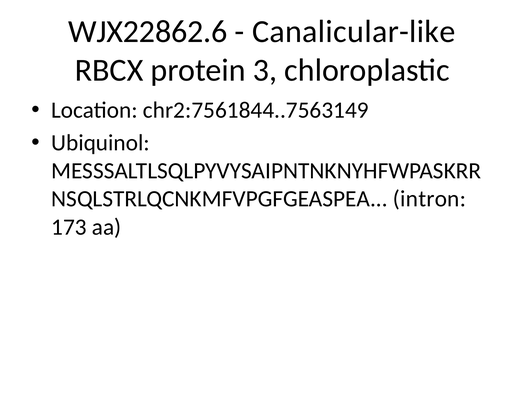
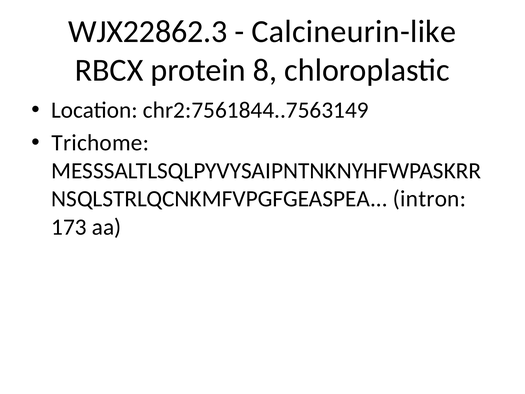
WJX22862.6: WJX22862.6 -> WJX22862.3 (148, 32)
Canalicular-like: Canalicular-like -> Calcineurin-like (354, 32)
3: 3 -> 8 (265, 70)
Ubiquinol: Ubiquinol -> Trichome (100, 143)
